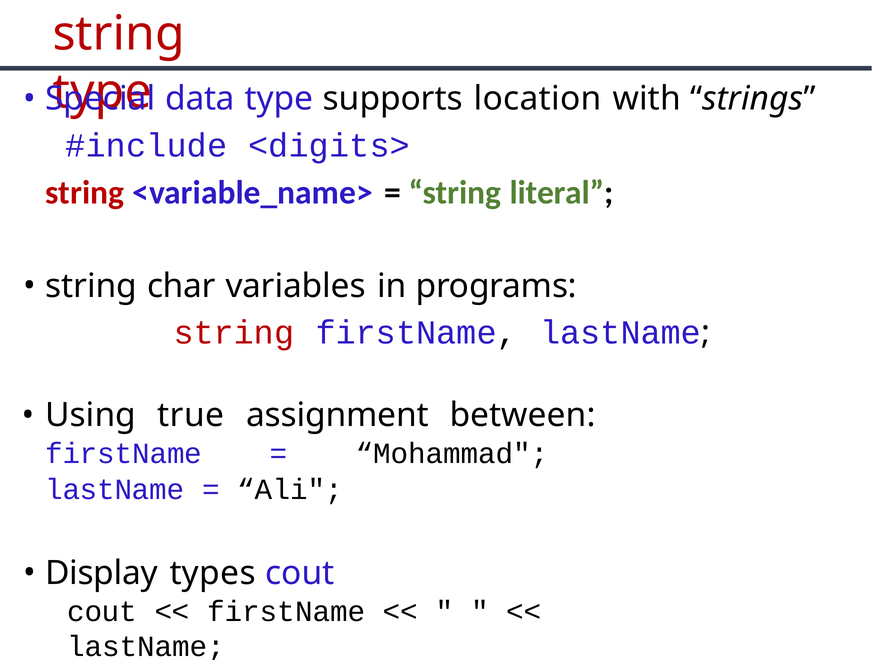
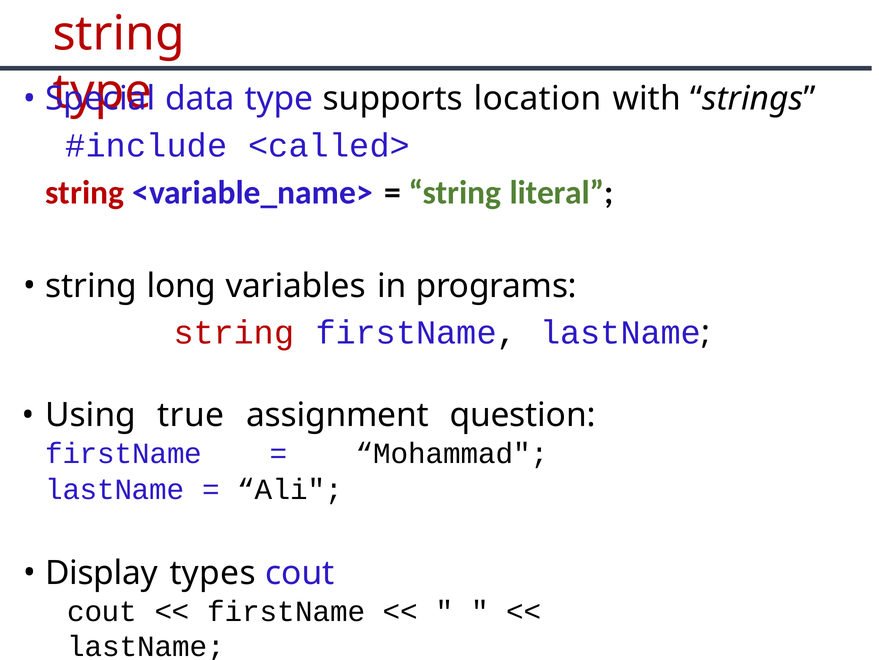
<digits>: <digits> -> <called> (329, 145)
char: char -> long (181, 286)
between: between -> question (523, 415)
